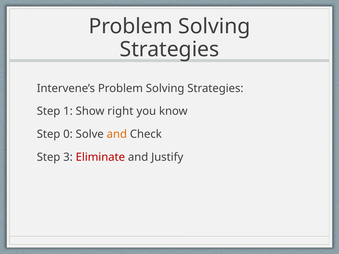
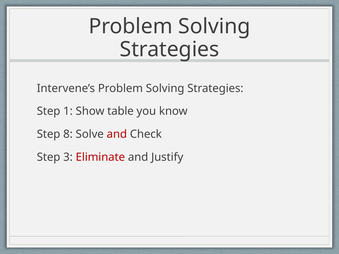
right: right -> table (120, 111)
0: 0 -> 8 (68, 134)
and colour: orange -> red (117, 134)
